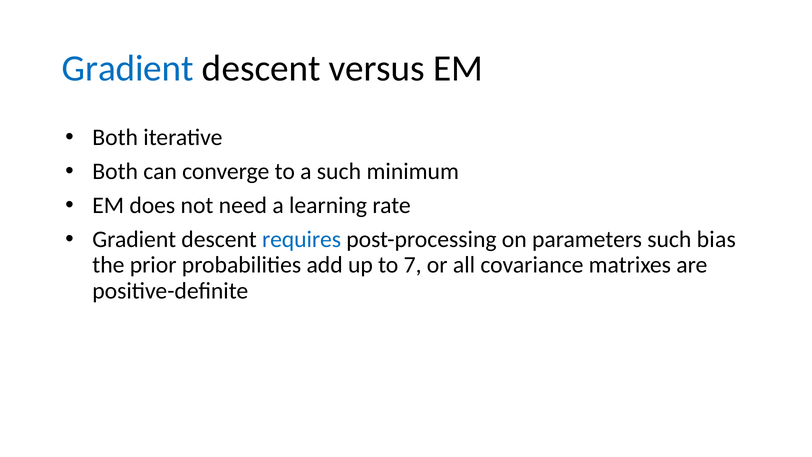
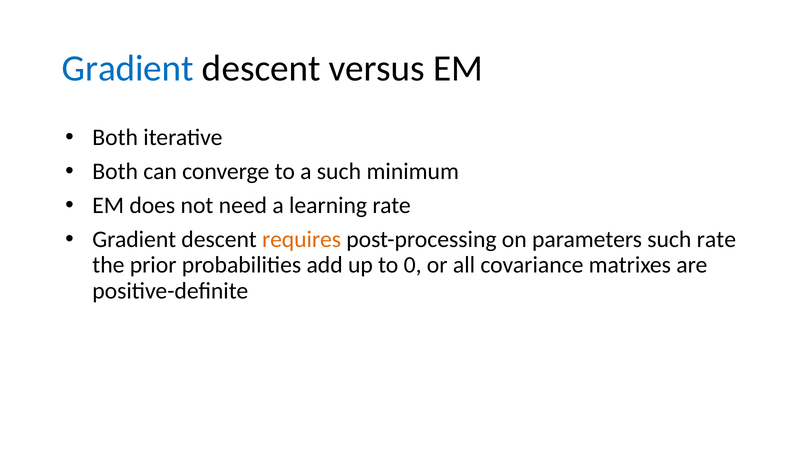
requires colour: blue -> orange (302, 239)
such bias: bias -> rate (716, 239)
7: 7 -> 0 (413, 265)
